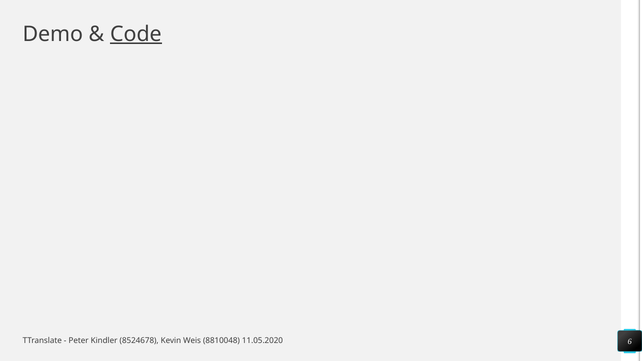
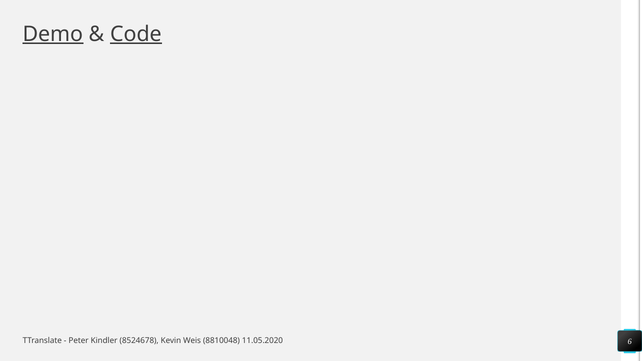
Demo underline: none -> present (53, 34)
